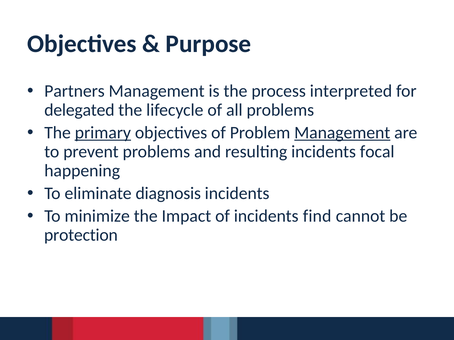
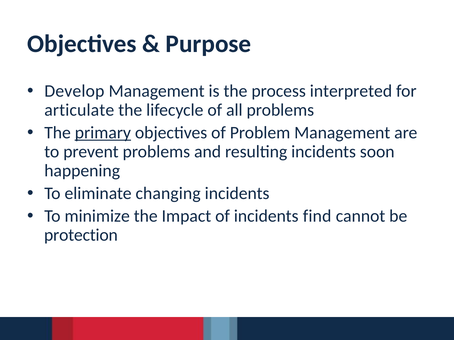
Partners: Partners -> Develop (74, 91)
delegated: delegated -> articulate (79, 110)
Management underline: present -> none (342, 133)
focal: focal -> soon (377, 152)
diagnosis: diagnosis -> changing (168, 194)
